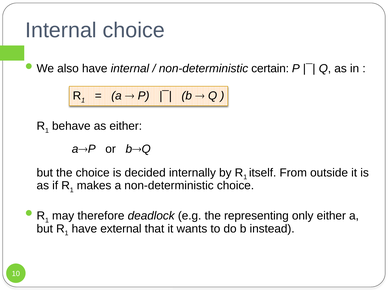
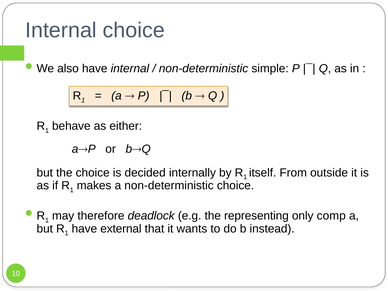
certain: certain -> simple (270, 68)
only either: either -> comp (331, 216)
